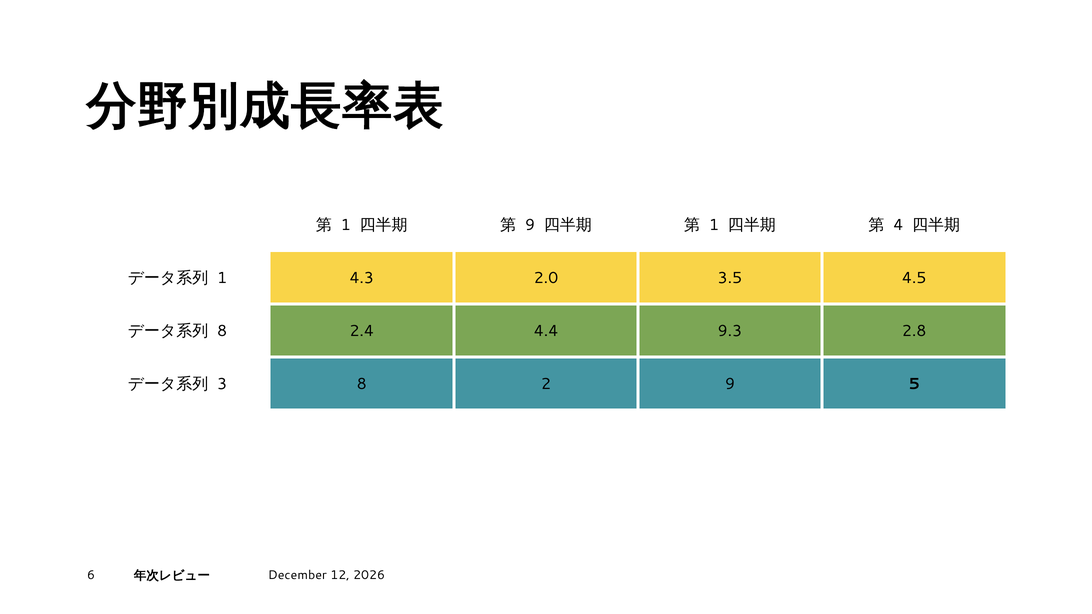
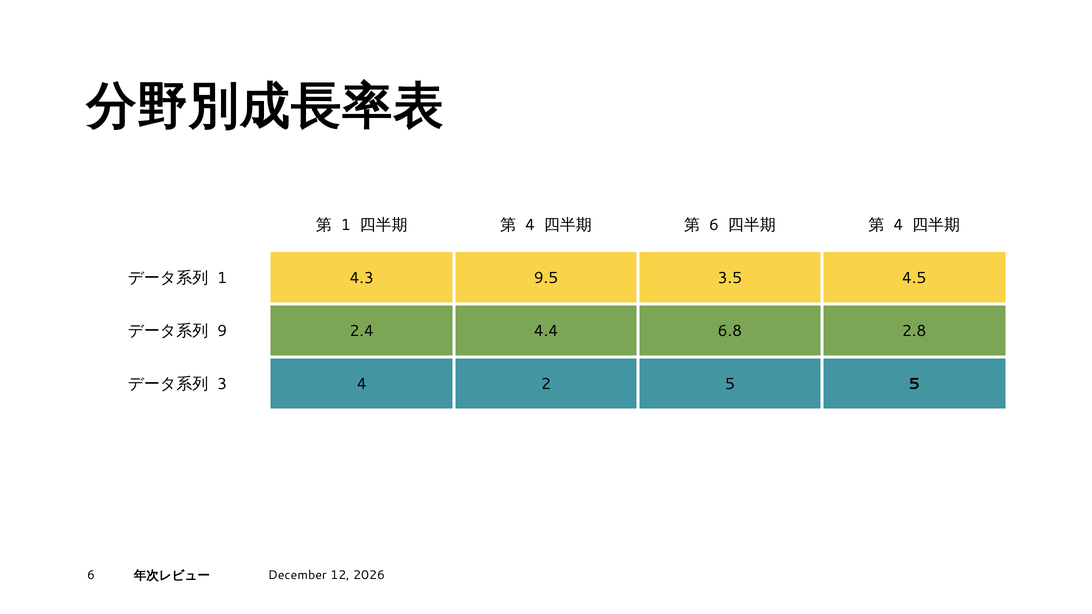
9: 9 -> 4 (530, 225)
1: 1 -> 6 (714, 225)
2.0: 2.0 -> 9.5 (546, 278)
8: 8 -> 9 (222, 331)
9.3: 9.3 -> 6.8 (730, 331)
3 8: 8 -> 4 (362, 384)
2 9: 9 -> 5 (730, 384)
